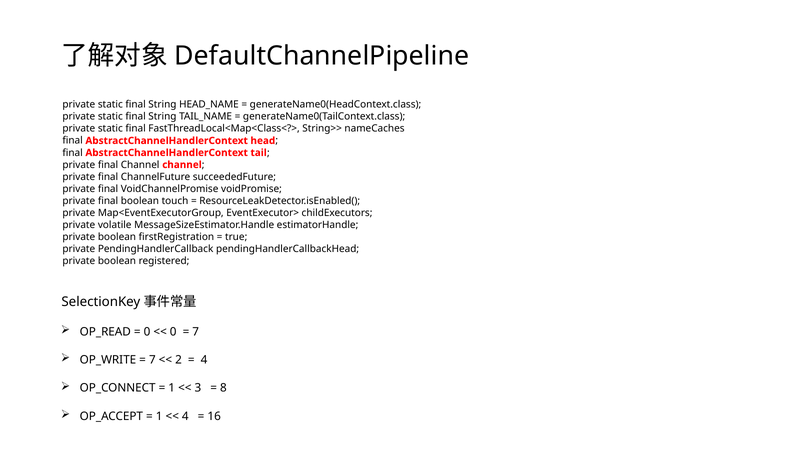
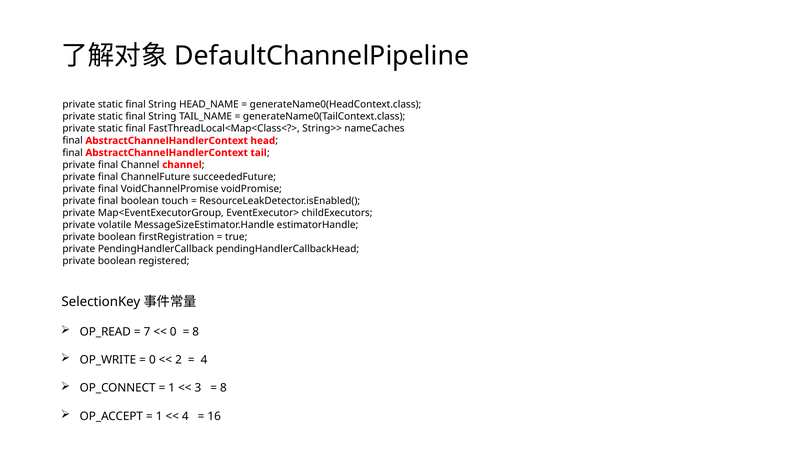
0: 0 -> 7 (147, 332)
7: 7 -> 8 (196, 332)
7: 7 -> 0 (152, 360)
